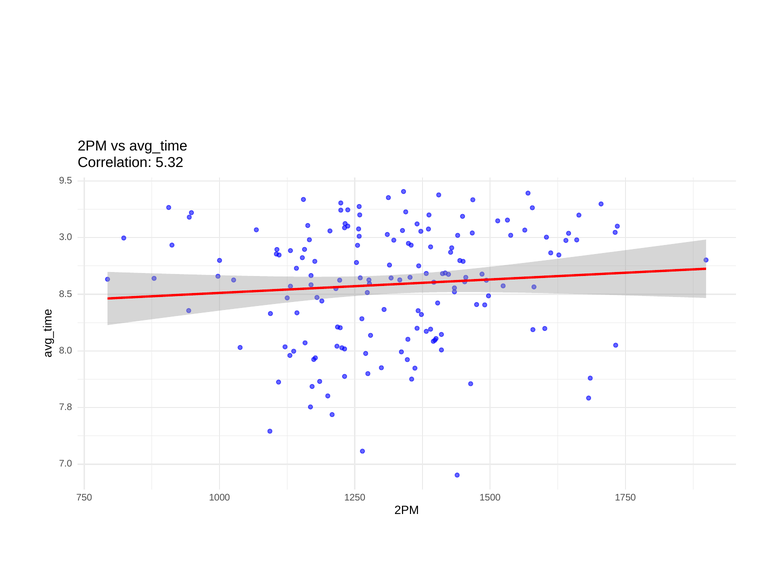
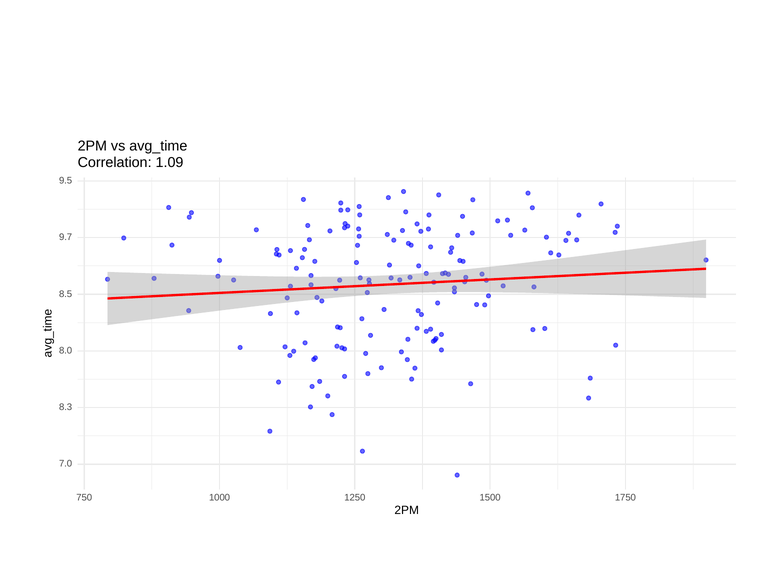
5.32: 5.32 -> 1.09 (170, 163)
3.0: 3.0 -> 9.7 (66, 237)
7.8: 7.8 -> 8.3 (66, 407)
